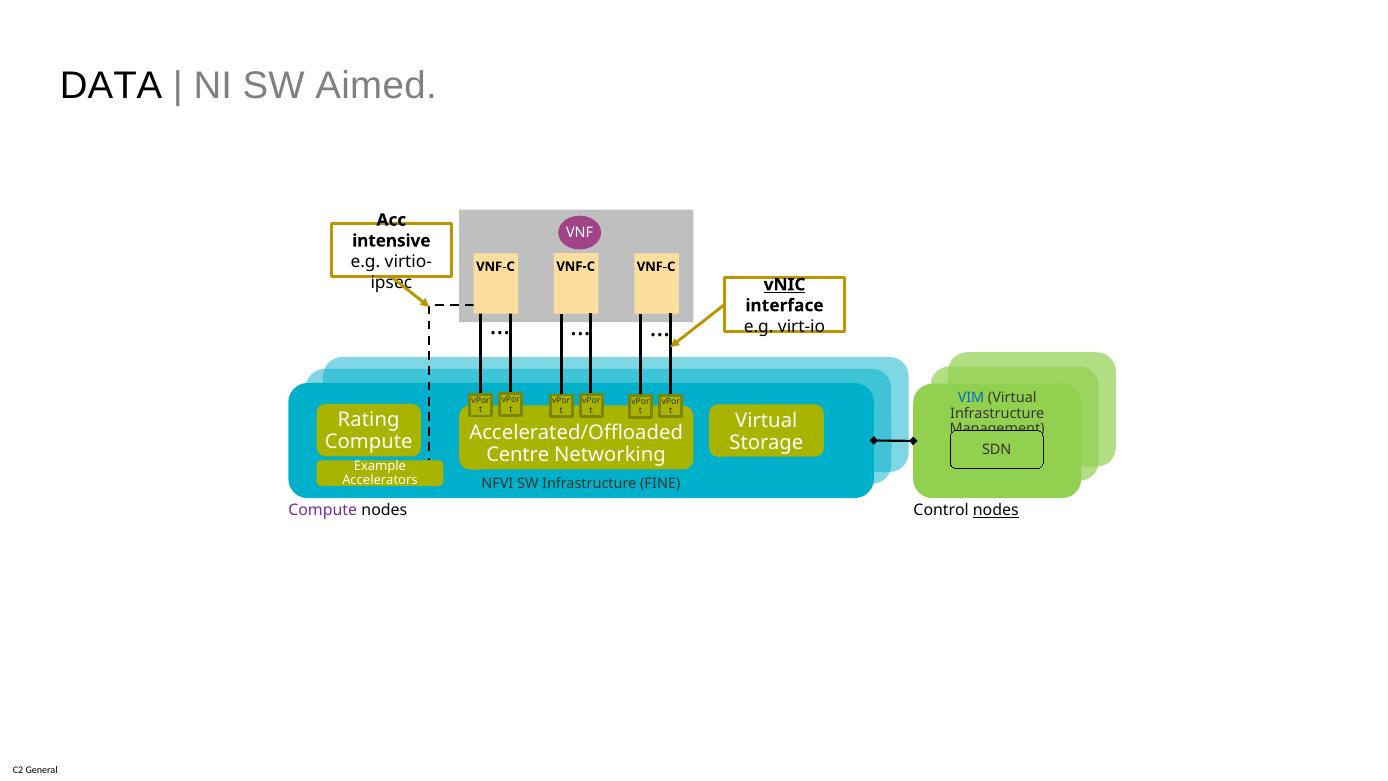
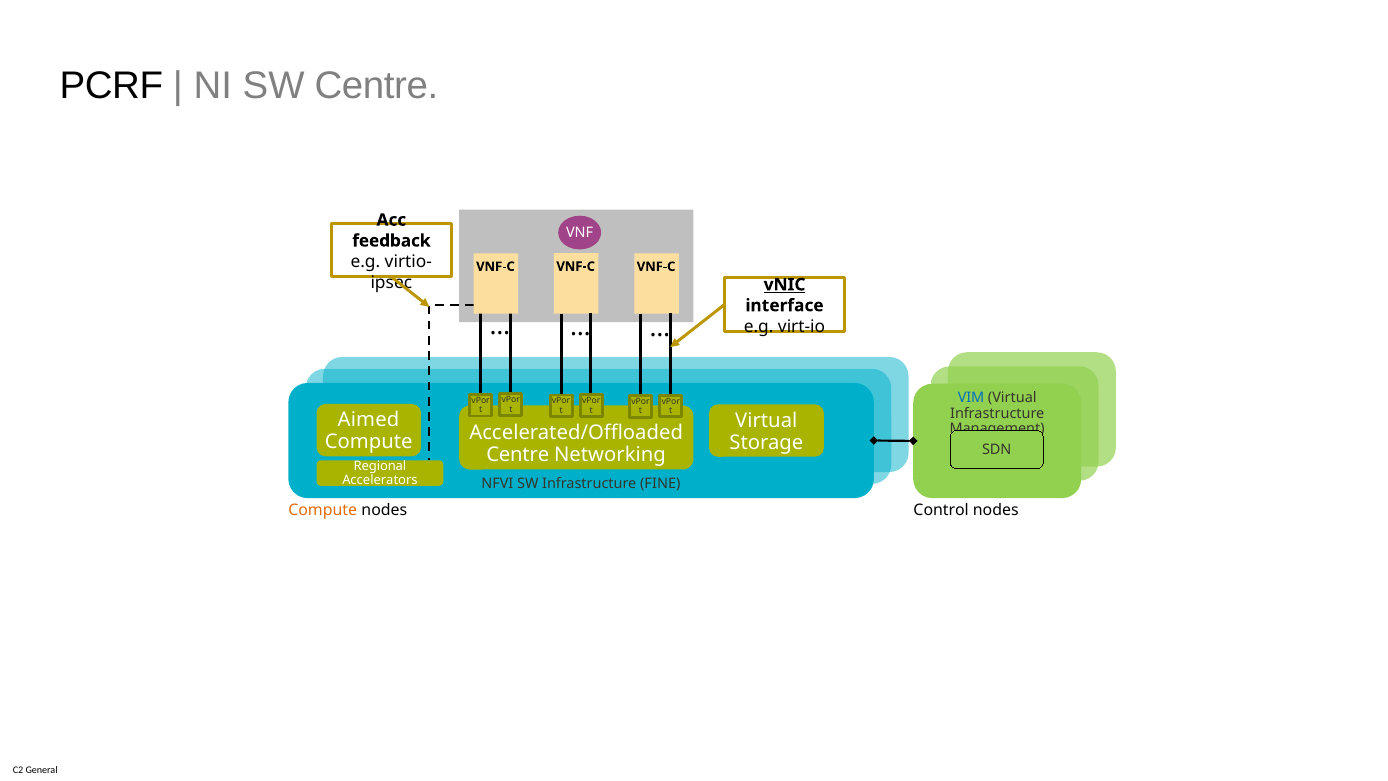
DATA: DATA -> PCRF (111, 86)
SW Aimed: Aimed -> Centre (376, 86)
intensive: intensive -> feedback (391, 241)
Rating: Rating -> Aimed (369, 420)
Example: Example -> Regional (380, 466)
nodes underline: present -> none (996, 510)
Compute colour: purple -> orange (323, 511)
